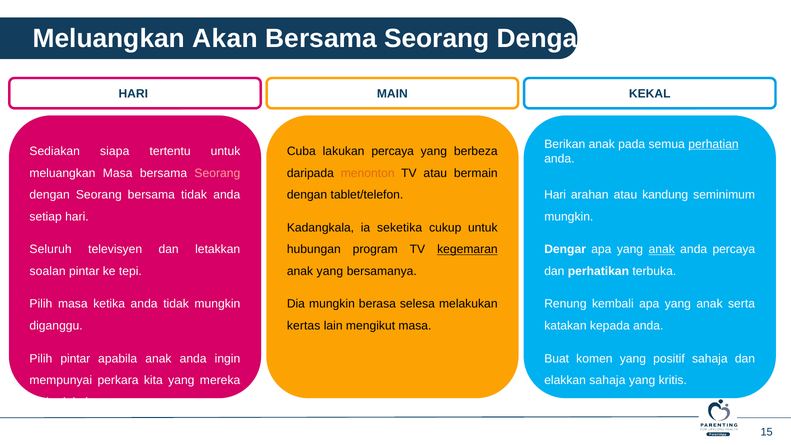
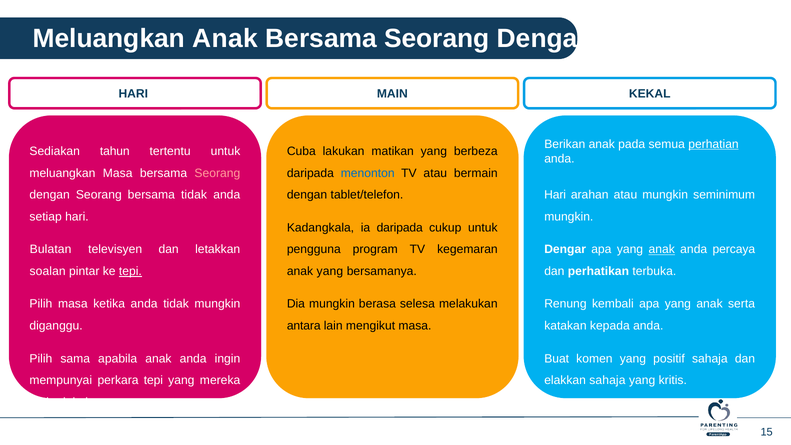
Meluangkan Akan: Akan -> Anak (225, 39)
siapa: siapa -> tahun (115, 151)
lakukan percaya: percaya -> matikan (393, 151)
menonton colour: orange -> blue (368, 173)
atau kandung: kandung -> mungkin (665, 195)
ia seketika: seketika -> daripada (400, 228)
Seluruh: Seluruh -> Bulatan (51, 249)
hubungan: hubungan -> pengguna (314, 249)
kegemaran underline: present -> none (467, 249)
tepi underline: none -> present (130, 271)
kertas: kertas -> antara (304, 326)
Pilih pintar: pintar -> sama (75, 359)
perkara kita: kita -> tepi (153, 380)
